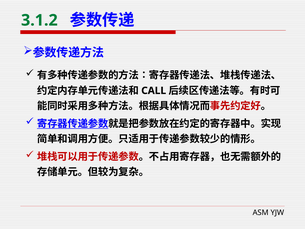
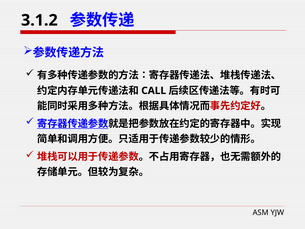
3.1.2 colour: green -> black (39, 20)
